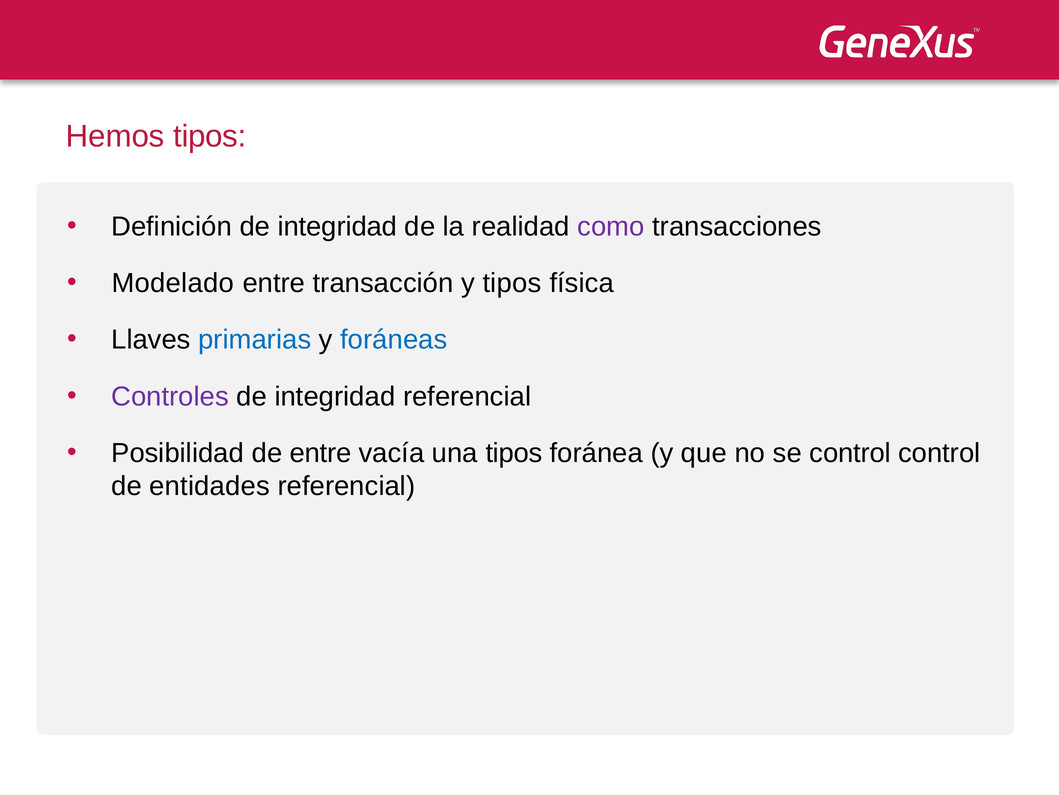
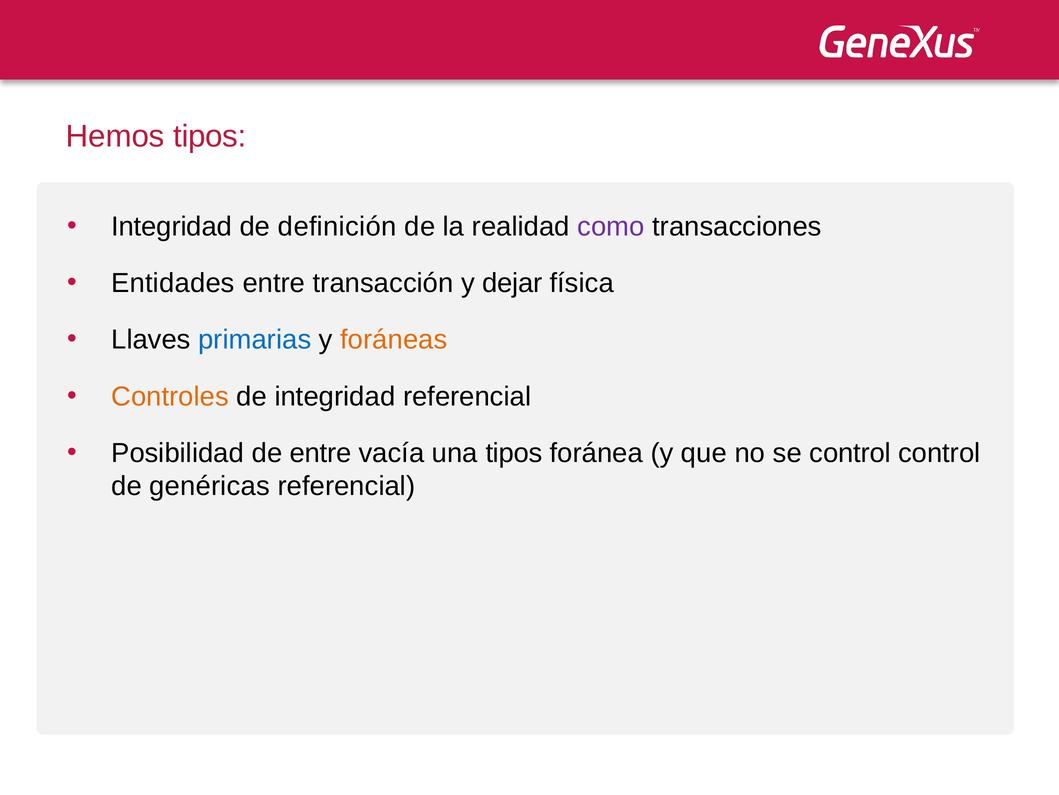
Definición: Definición -> Integridad (172, 226)
integridad: integridad -> definición (337, 226)
Modelado: Modelado -> Entidades (173, 283)
y tipos: tipos -> dejar (512, 283)
foráneas colour: blue -> orange (394, 340)
Controles colour: purple -> orange (170, 396)
entidades: entidades -> genéricas (210, 486)
